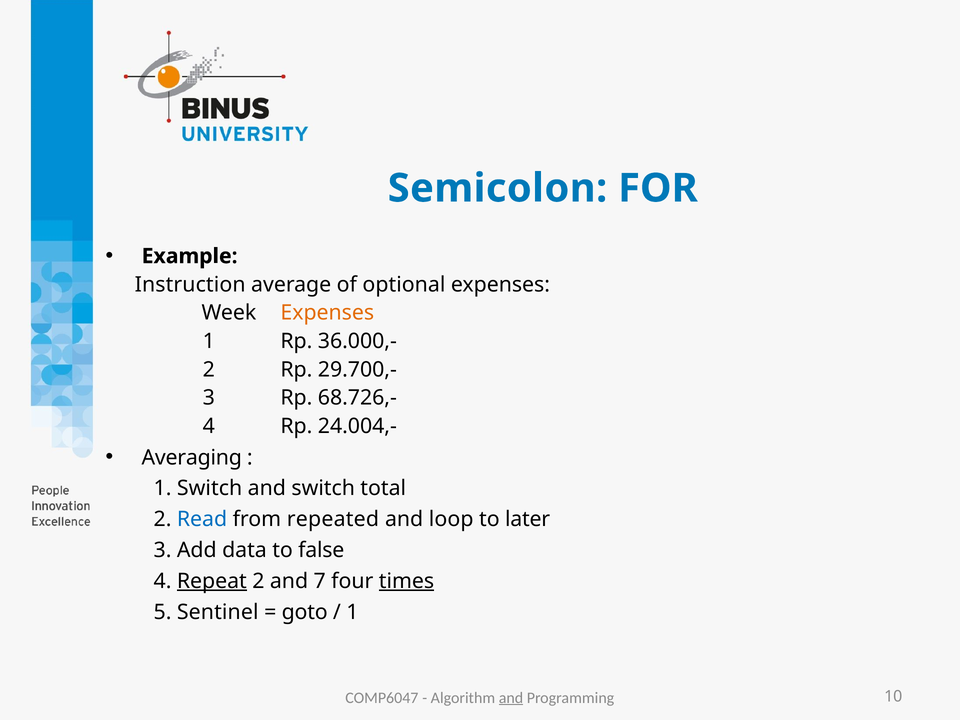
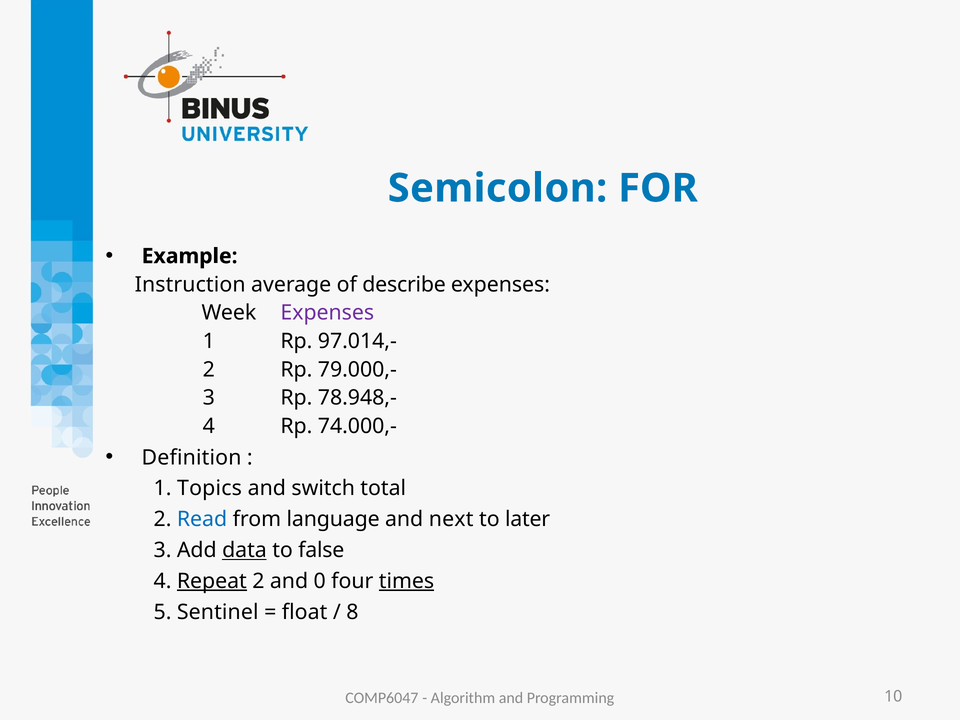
optional: optional -> describe (404, 285)
Expenses colour: orange -> purple (327, 313)
36.000,-: 36.000,- -> 97.014,- (357, 341)
29.700,-: 29.700,- -> 79.000,- (357, 370)
68.726,-: 68.726,- -> 78.948,- (357, 398)
24.004,-: 24.004,- -> 74.000,- (357, 426)
Averaging: Averaging -> Definition (192, 458)
1 Switch: Switch -> Topics (210, 488)
repeated: repeated -> language (333, 519)
loop: loop -> next (451, 519)
data underline: none -> present (244, 550)
7: 7 -> 0 (320, 581)
goto: goto -> float (305, 612)
1: 1 -> 8 (352, 612)
and underline: present -> none (511, 698)
